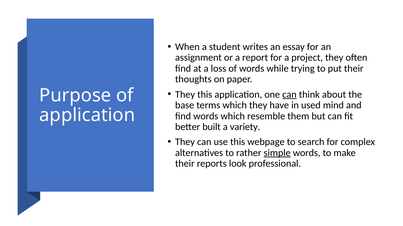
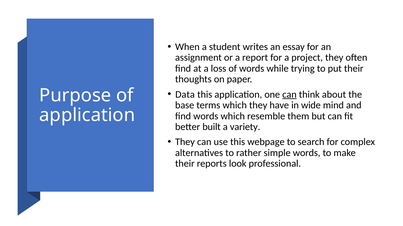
They: They -> Data (185, 95)
used: used -> wide (311, 106)
simple underline: present -> none (277, 153)
